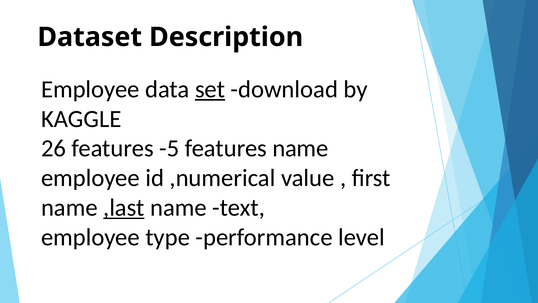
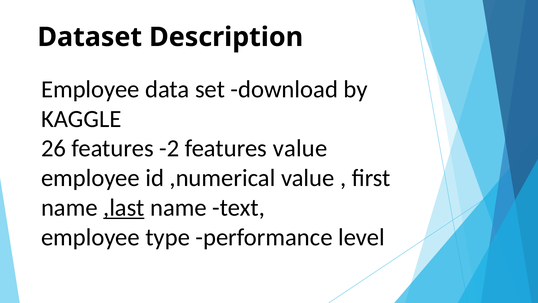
set underline: present -> none (210, 89)
-5: -5 -> -2 (169, 148)
features name: name -> value (300, 148)
